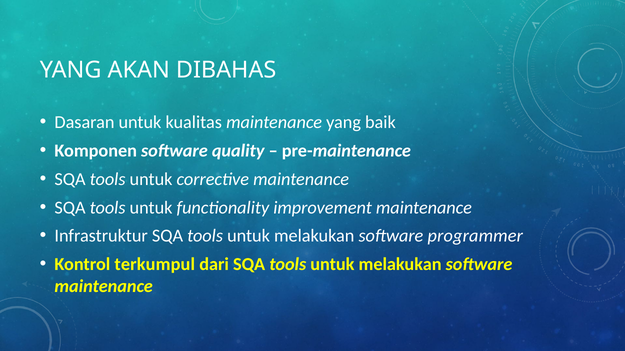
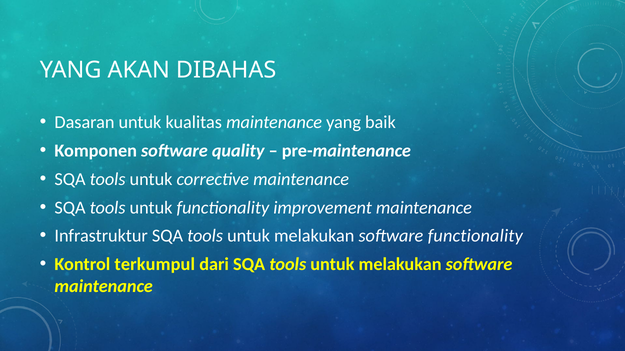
software programmer: programmer -> functionality (475, 236)
